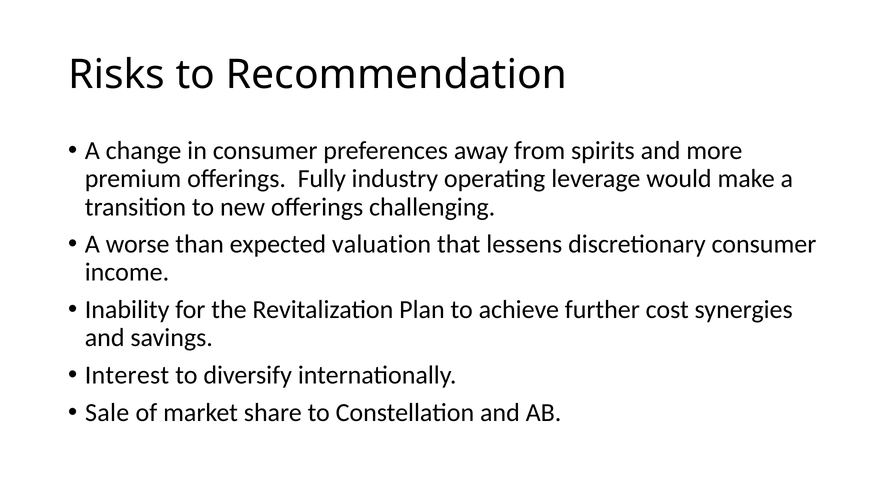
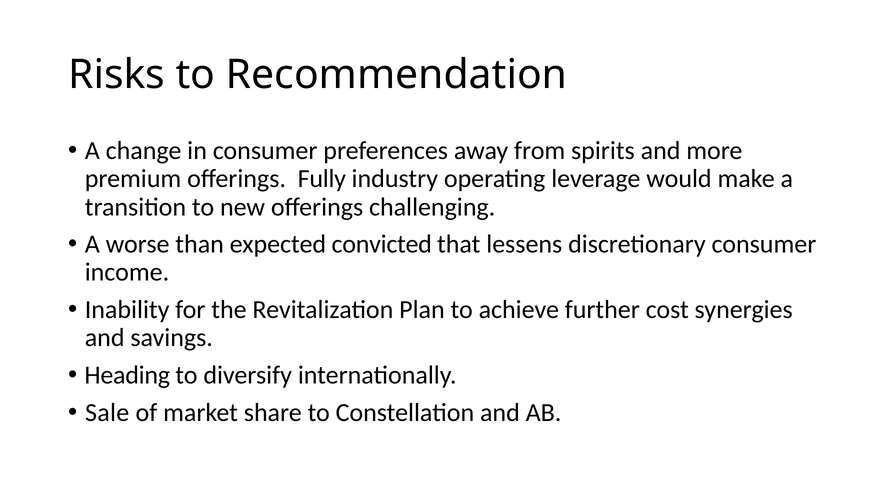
valuation: valuation -> convicted (382, 244)
Interest: Interest -> Heading (127, 375)
